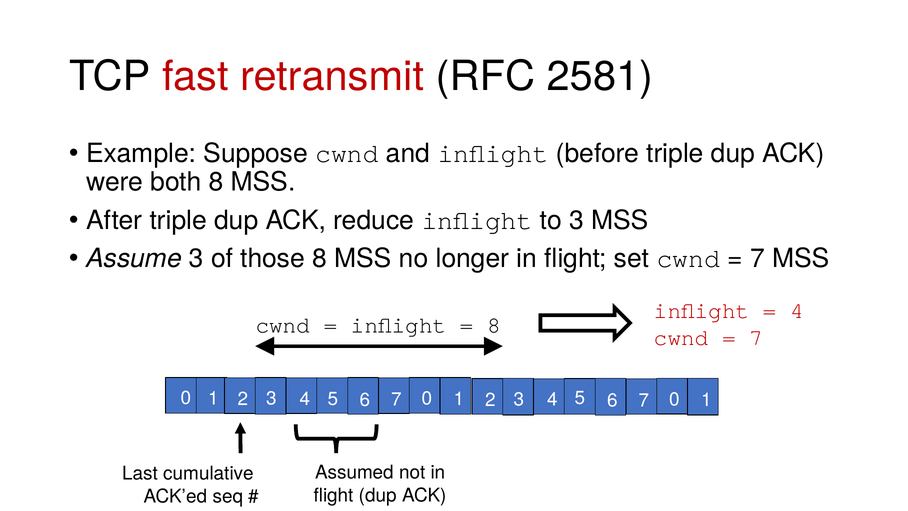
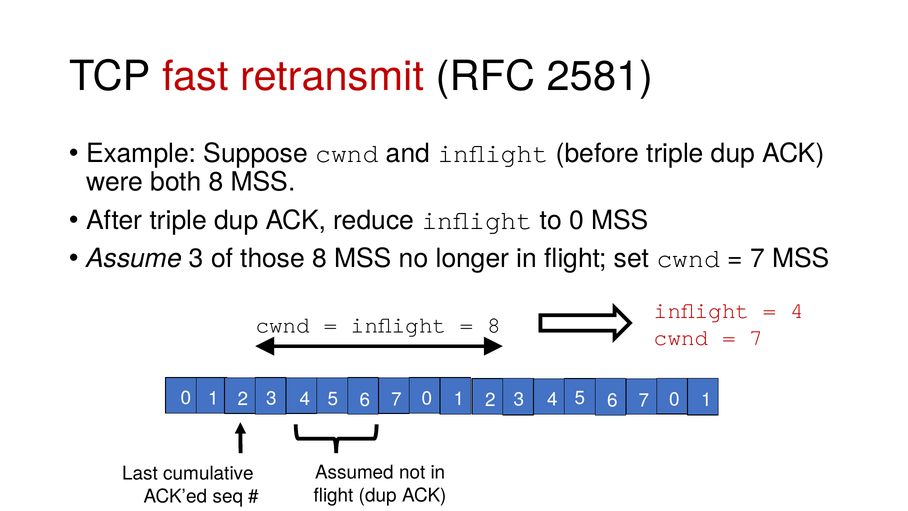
to 3: 3 -> 0 (576, 220)
